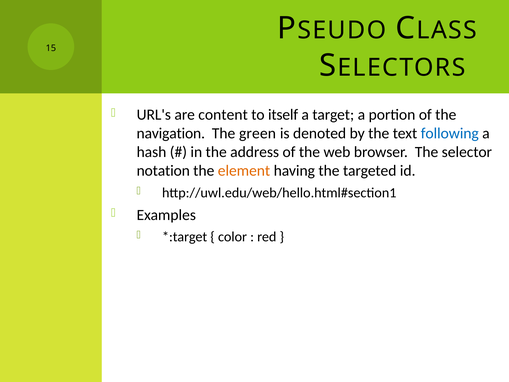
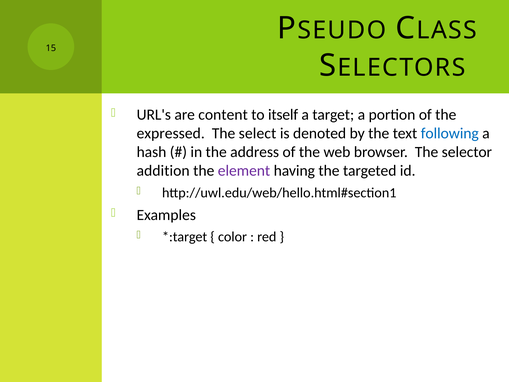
navigation: navigation -> expressed (171, 133)
green: green -> select (258, 133)
notation: notation -> addition (163, 171)
element colour: orange -> purple (244, 171)
